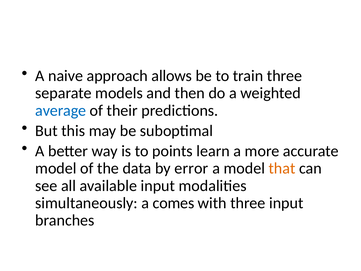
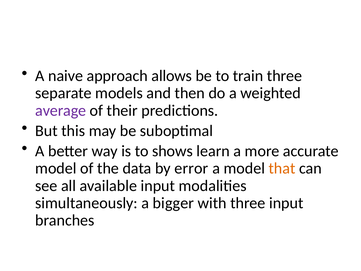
average colour: blue -> purple (61, 110)
points: points -> shows (172, 151)
comes: comes -> bigger (173, 203)
